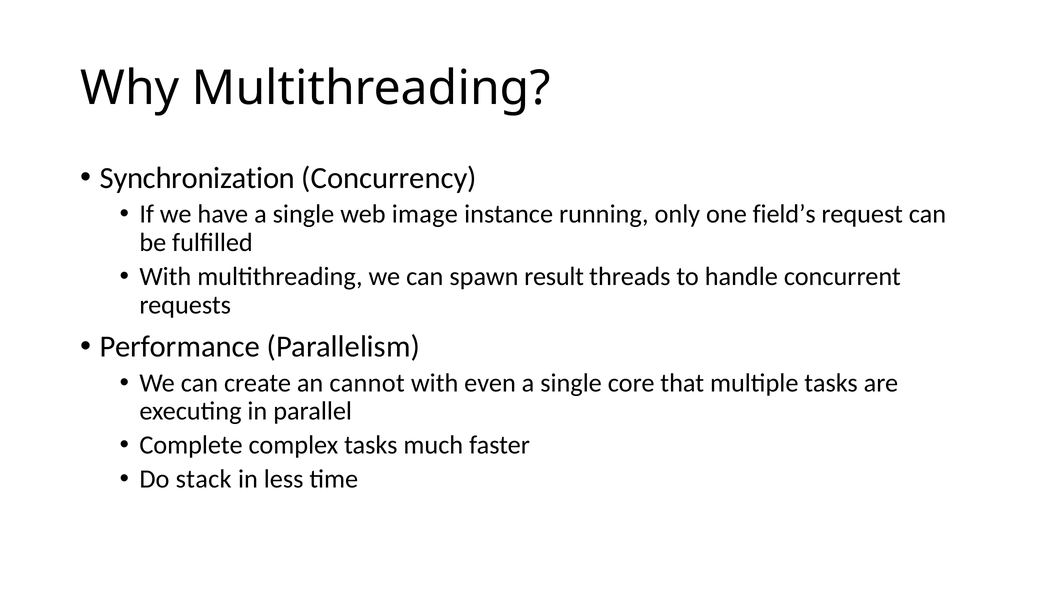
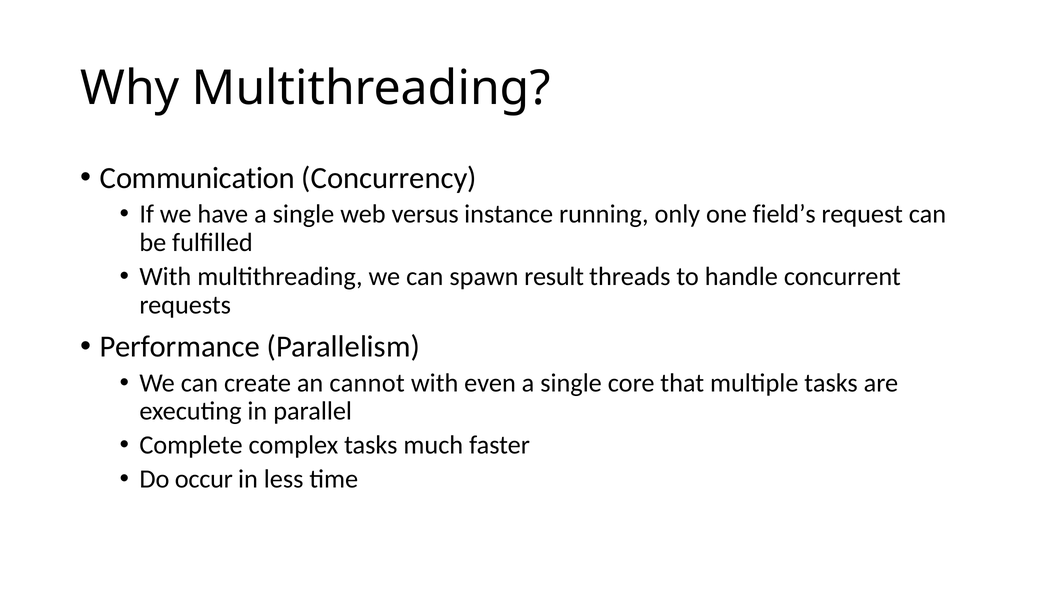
Synchronization: Synchronization -> Communication (197, 178)
image: image -> versus (425, 214)
stack: stack -> occur (204, 479)
